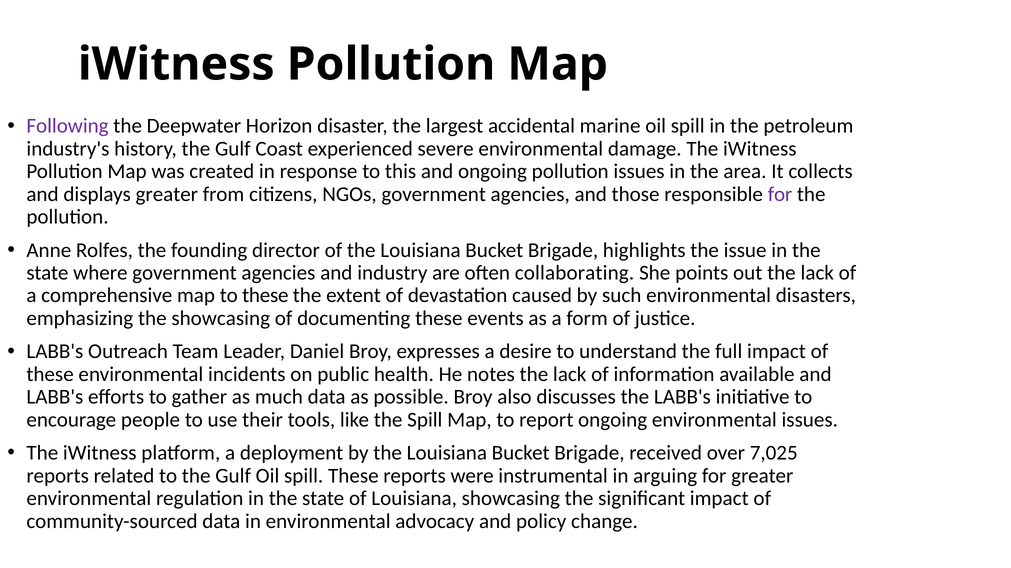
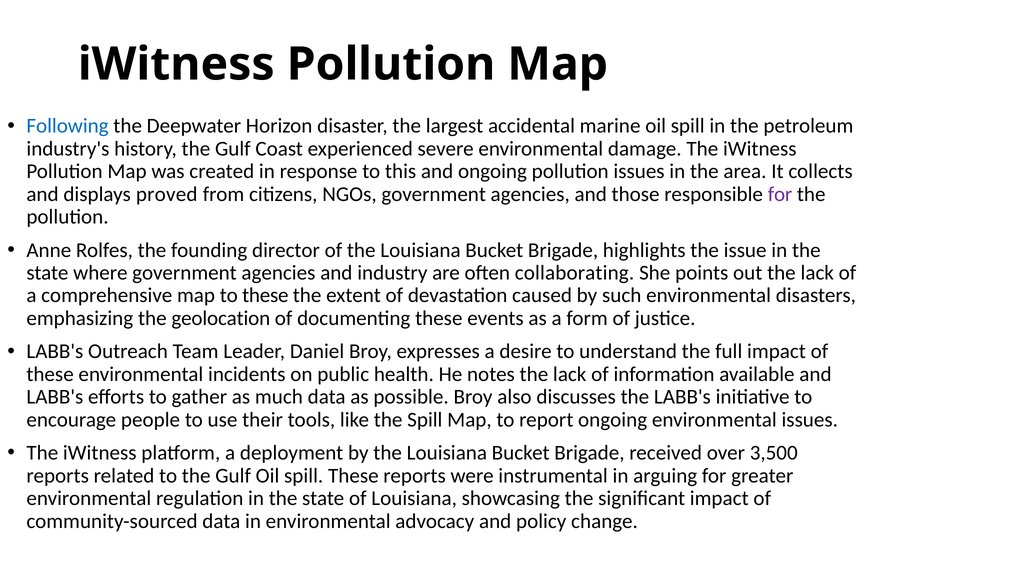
Following colour: purple -> blue (68, 126)
displays greater: greater -> proved (167, 194)
the showcasing: showcasing -> geolocation (221, 319)
7,025: 7,025 -> 3,500 (774, 453)
